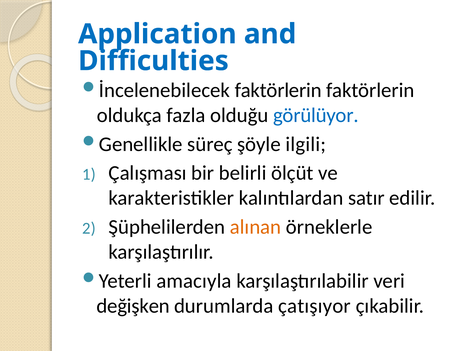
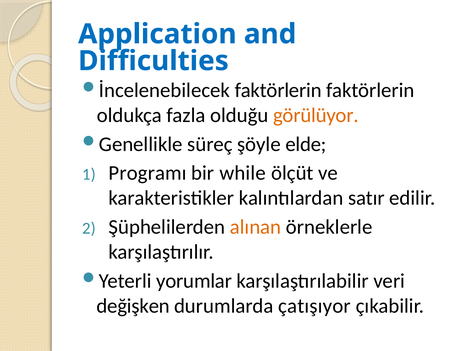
görülüyor colour: blue -> orange (316, 115)
ilgili: ilgili -> elde (306, 144)
Çalışması: Çalışması -> Programı (148, 173)
belirli: belirli -> while (243, 173)
amacıyla: amacıyla -> yorumlar (194, 281)
